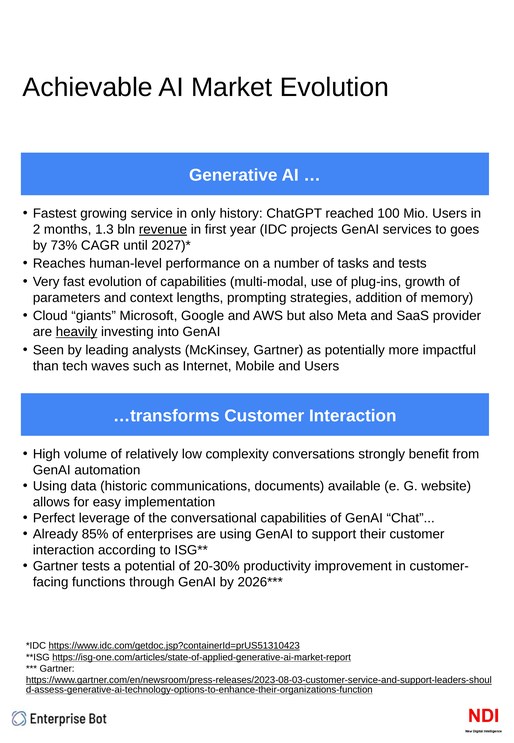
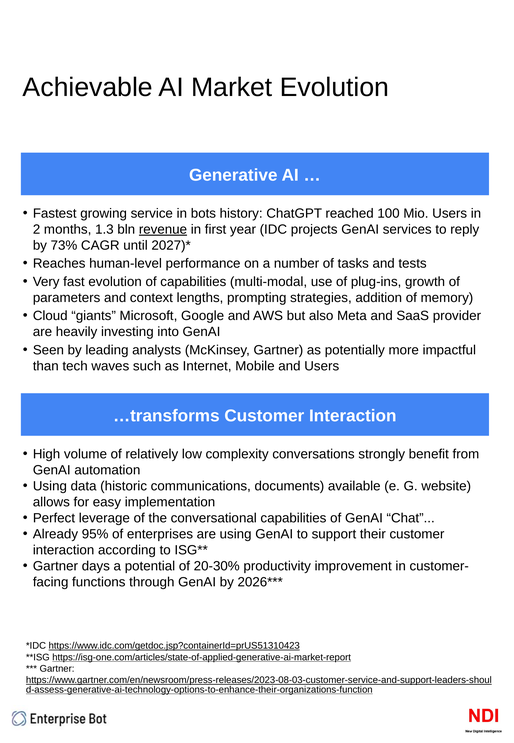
only: only -> bots (203, 213)
goes: goes -> reply (465, 229)
heavily underline: present -> none (77, 332)
85%: 85% -> 95% (95, 534)
Gartner tests: tests -> days (96, 566)
